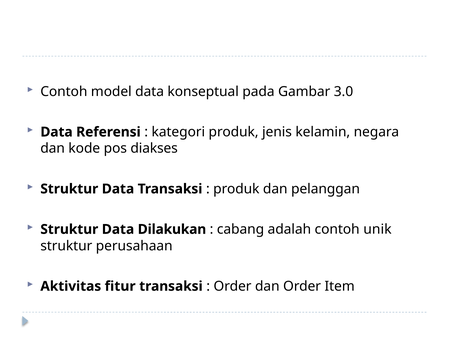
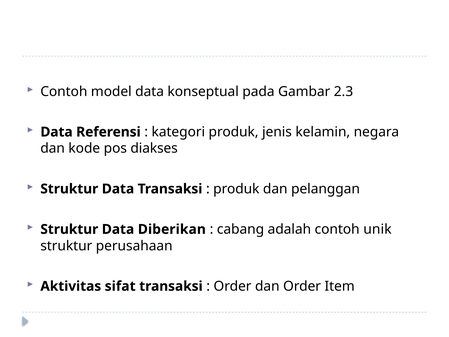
3.0: 3.0 -> 2.3 (343, 91)
Dilakukan: Dilakukan -> Diberikan (172, 229)
fitur: fitur -> sifat (120, 286)
